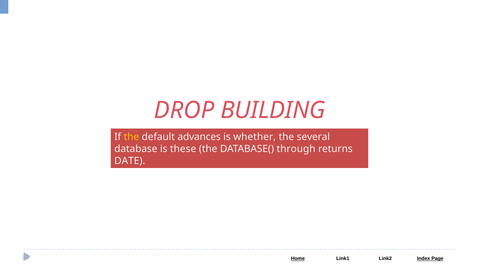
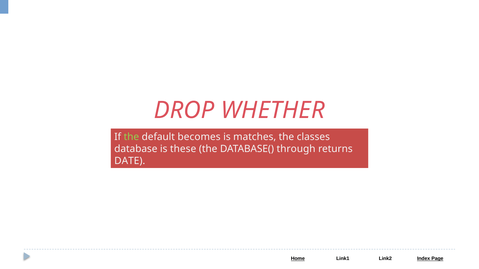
BUILDING: BUILDING -> WHETHER (273, 111)
the colour: yellow -> light green (131, 137)
advances: advances -> becomes (199, 137)
whether: whether -> matches (255, 137)
several: several -> classes (313, 137)
